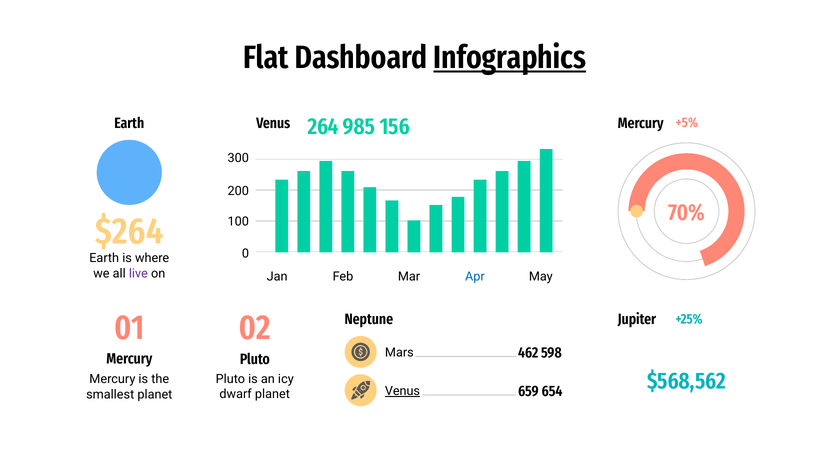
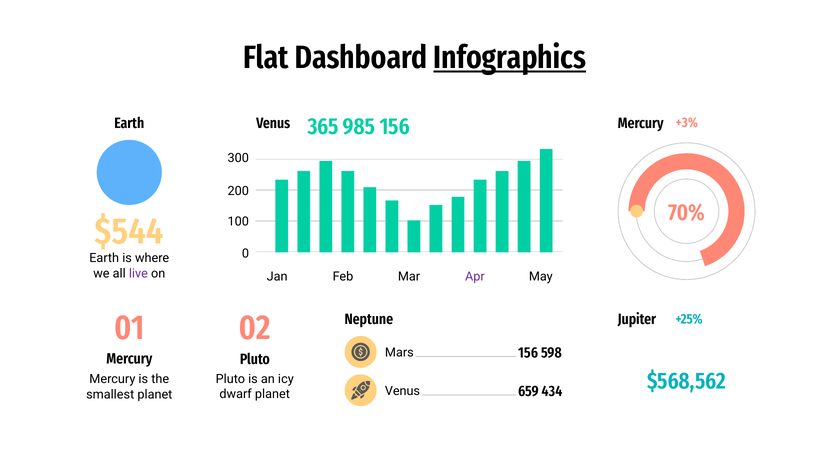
264: 264 -> 365 (323, 127)
+5%: +5% -> +3% (687, 123)
$264: $264 -> $544 (129, 232)
Apr colour: blue -> purple (475, 277)
Mars 462: 462 -> 156 (528, 353)
Venus underline: present -> none (402, 391)
654: 654 -> 434 (552, 392)
